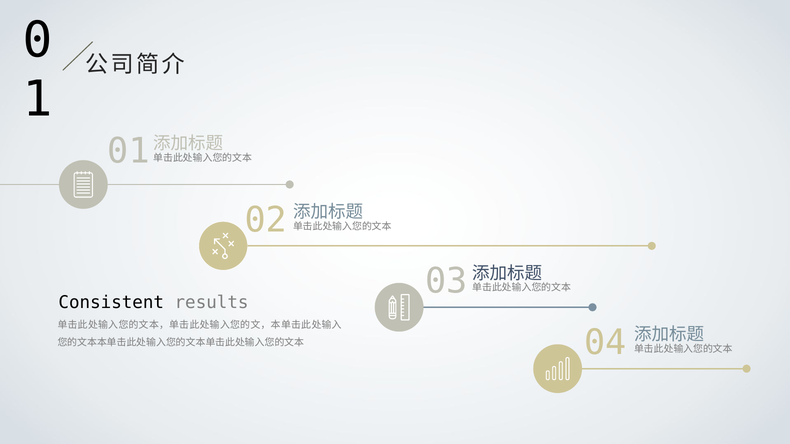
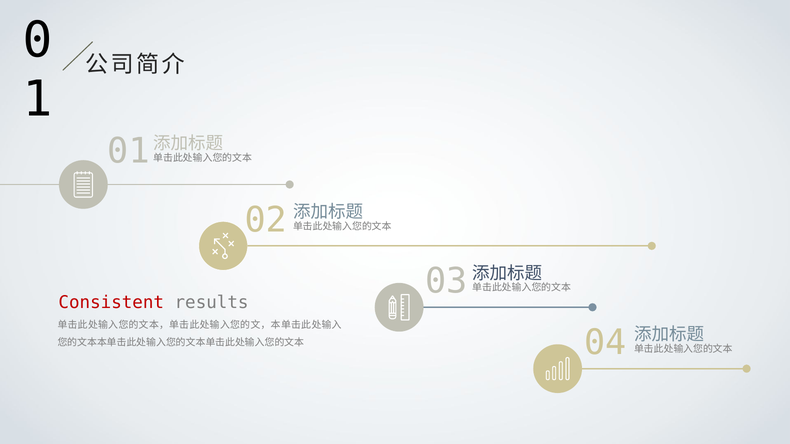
Consistent colour: black -> red (111, 303)
